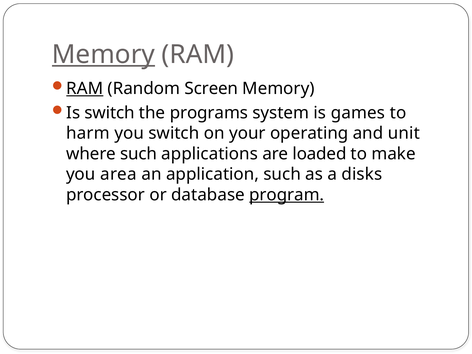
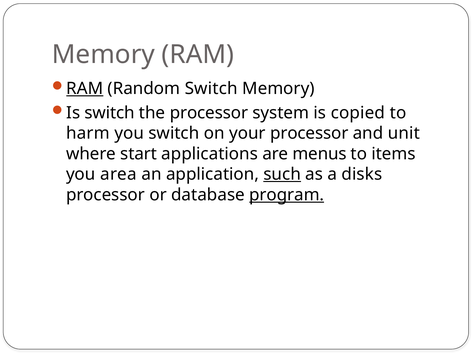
Memory underline: present -> none (103, 55)
Random Screen: Screen -> Switch (211, 89)
the programs: programs -> processor (209, 113)
games: games -> copied (358, 113)
your operating: operating -> processor (309, 133)
where such: such -> start (139, 154)
loaded: loaded -> menus (320, 154)
make: make -> items (394, 154)
such underline: none -> present (282, 174)
